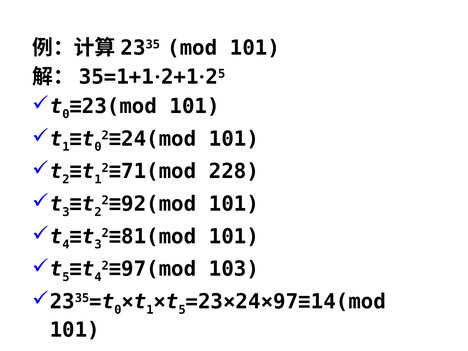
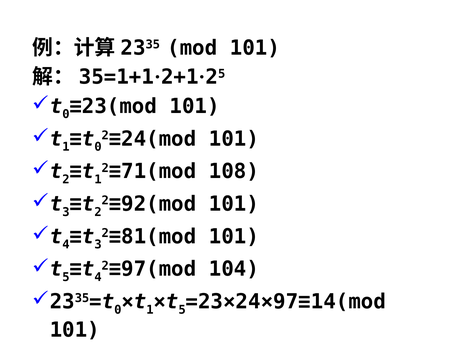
228: 228 -> 108 (234, 171)
103: 103 -> 104 (234, 269)
